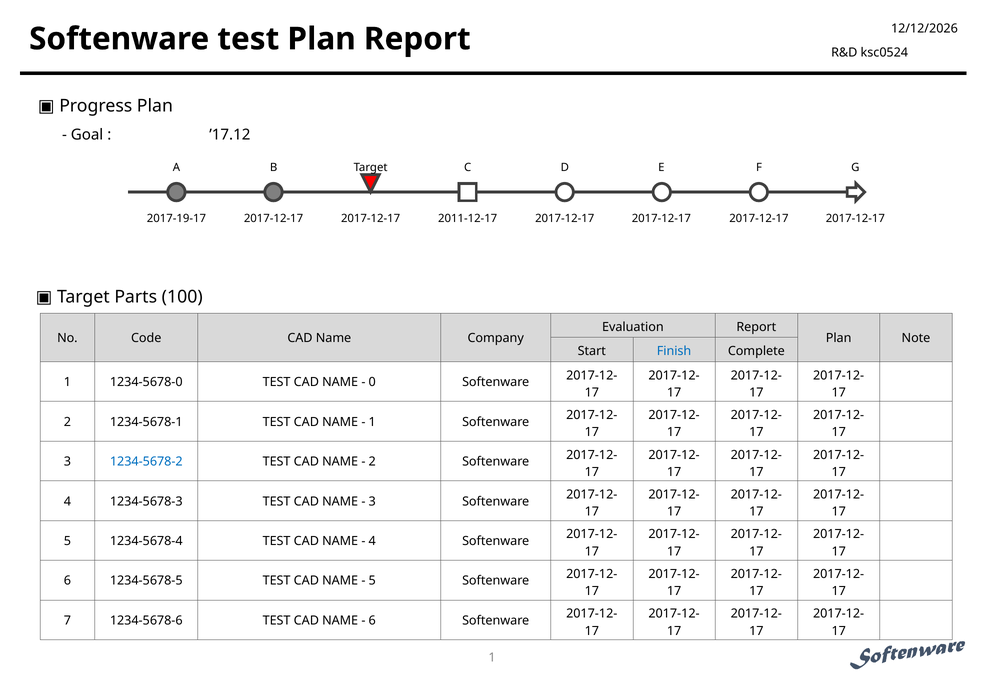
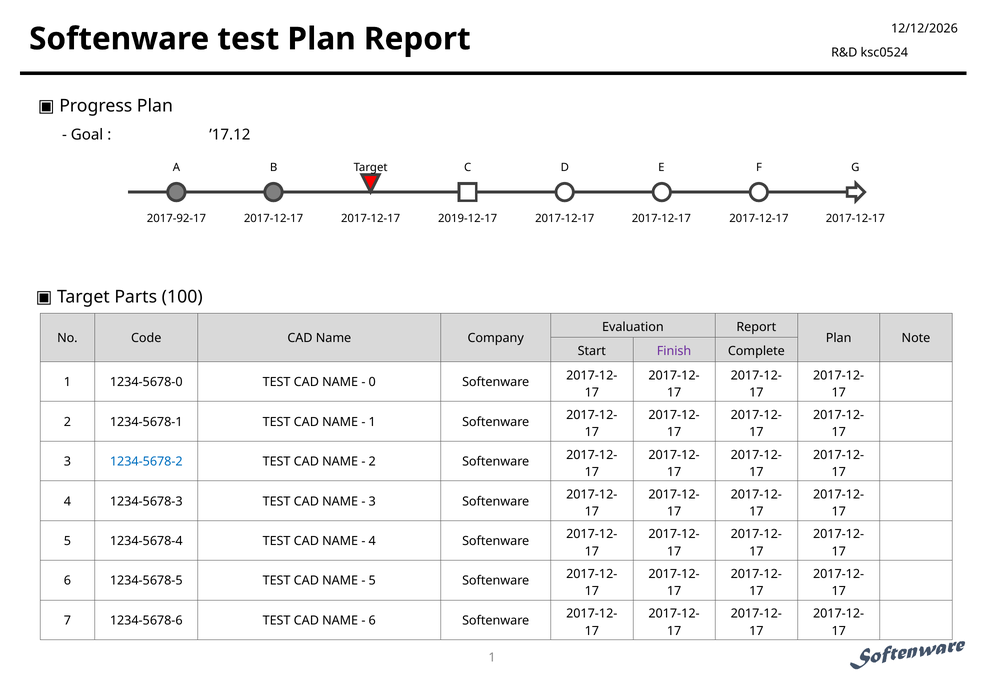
2017-19-17: 2017-19-17 -> 2017-92-17 (176, 219)
2011-12-17: 2011-12-17 -> 2019-12-17 (468, 219)
Finish colour: blue -> purple (674, 351)
